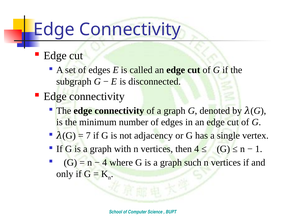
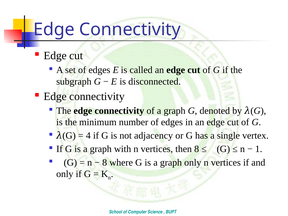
7: 7 -> 4 (88, 136)
then 4: 4 -> 8 (197, 149)
4: 4 -> 8 (105, 162)
graph such: such -> only (193, 162)
